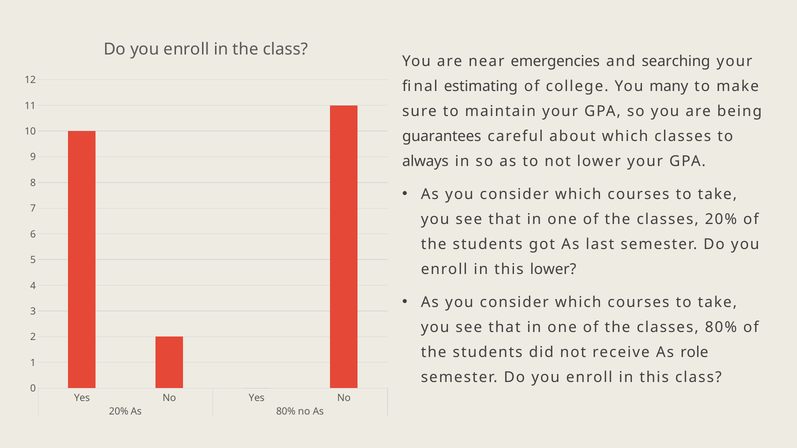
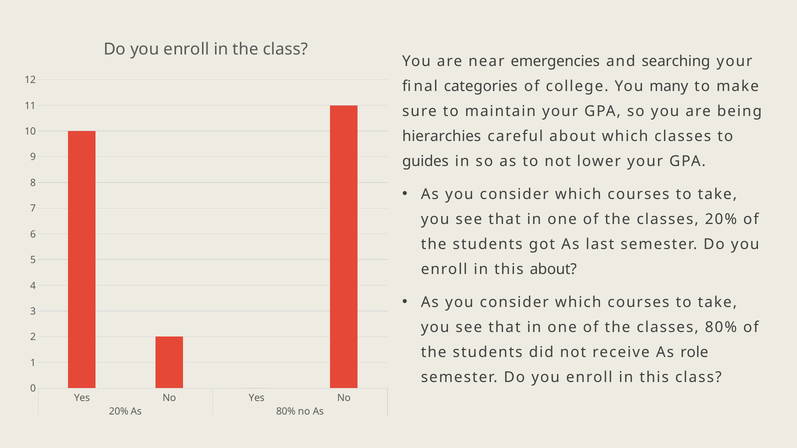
estimating: estimating -> categories (481, 86)
guarantees: guarantees -> hierarchies (442, 136)
always: always -> guides (425, 162)
this lower: lower -> about (553, 270)
